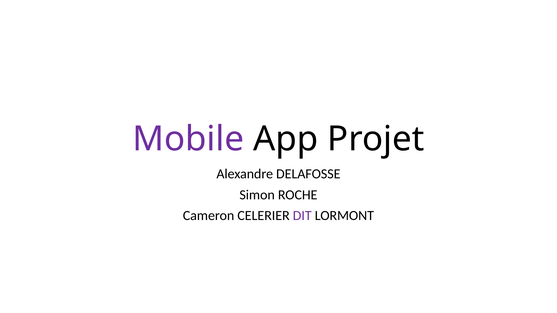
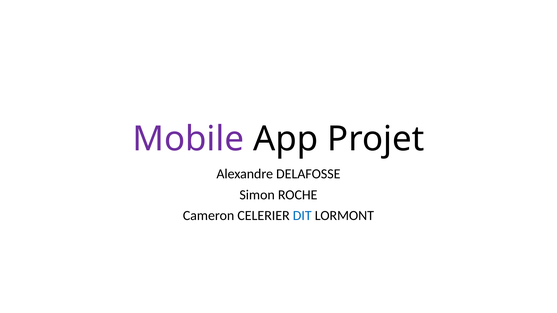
DIT colour: purple -> blue (302, 216)
